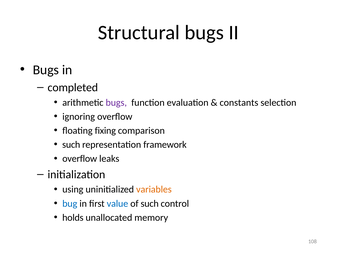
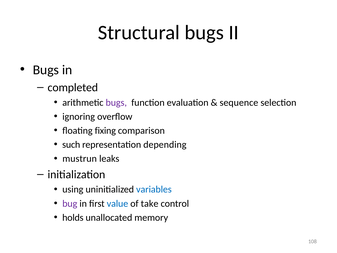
constants: constants -> sequence (239, 102)
framework: framework -> depending (165, 145)
overflow: overflow -> mustrun (80, 159)
variables colour: orange -> blue (154, 189)
bug colour: blue -> purple (70, 203)
of such: such -> take (150, 203)
